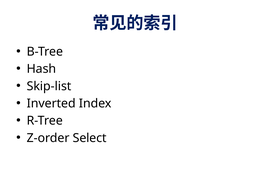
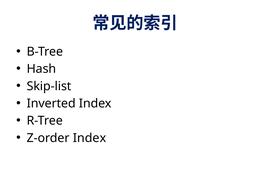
Z-order Select: Select -> Index (90, 138)
